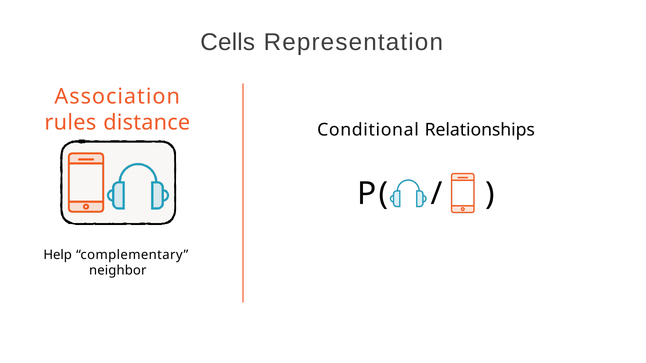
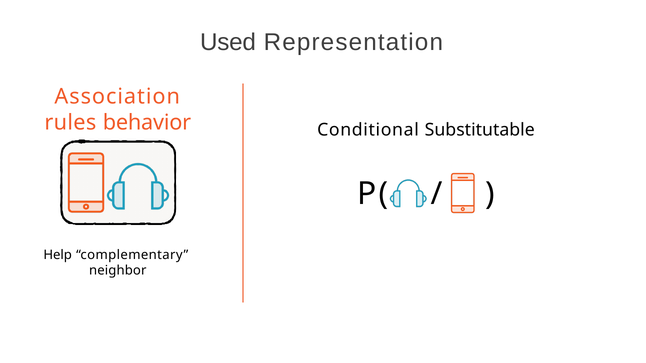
Cells: Cells -> Used (228, 42)
distance: distance -> behavior (147, 123)
Relationships: Relationships -> Substitutable (480, 130)
